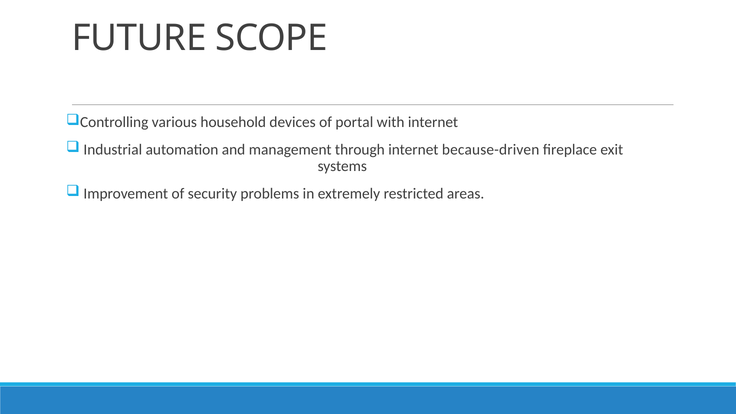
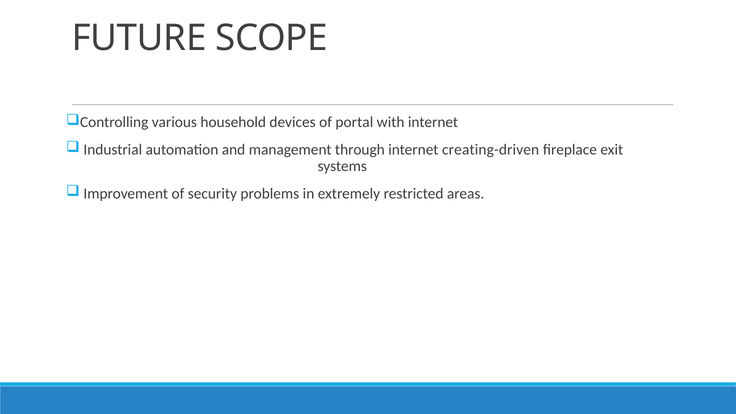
because-driven: because-driven -> creating-driven (491, 150)
